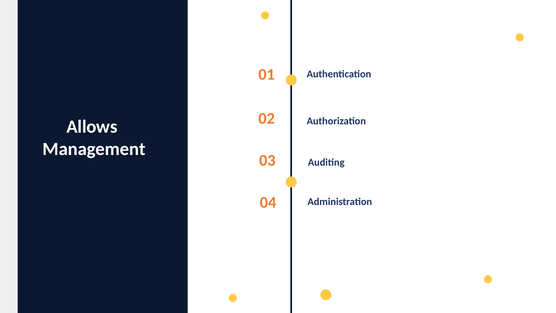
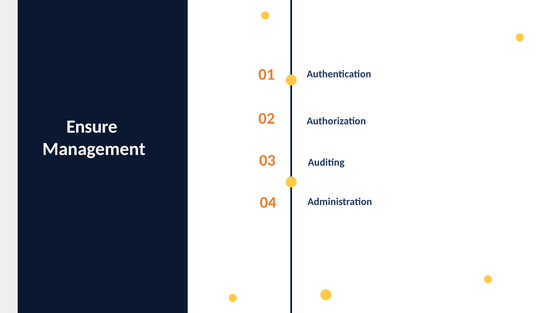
Allows: Allows -> Ensure (92, 127)
